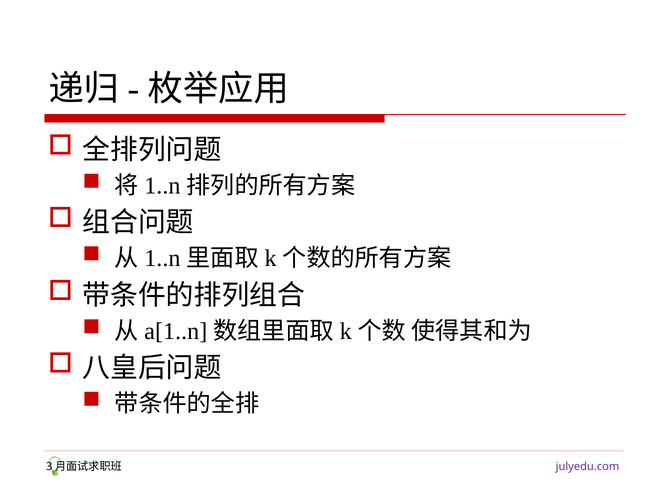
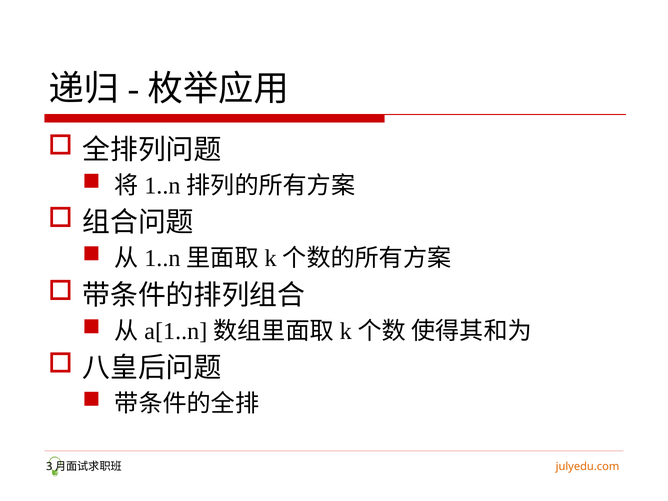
julyedu.com colour: purple -> orange (587, 466)
